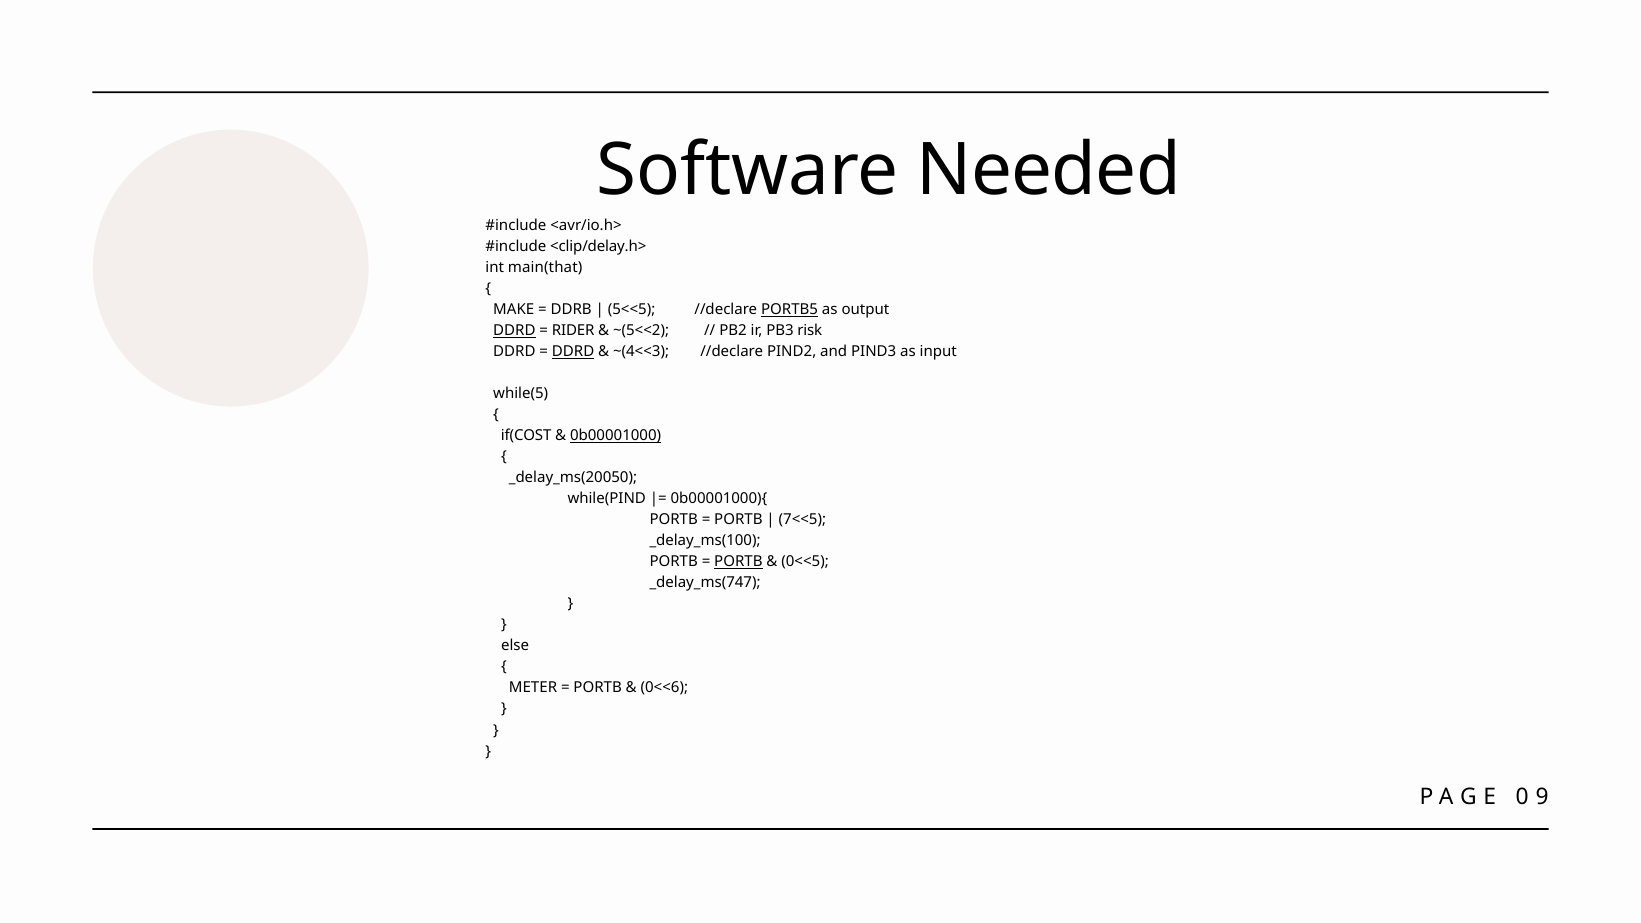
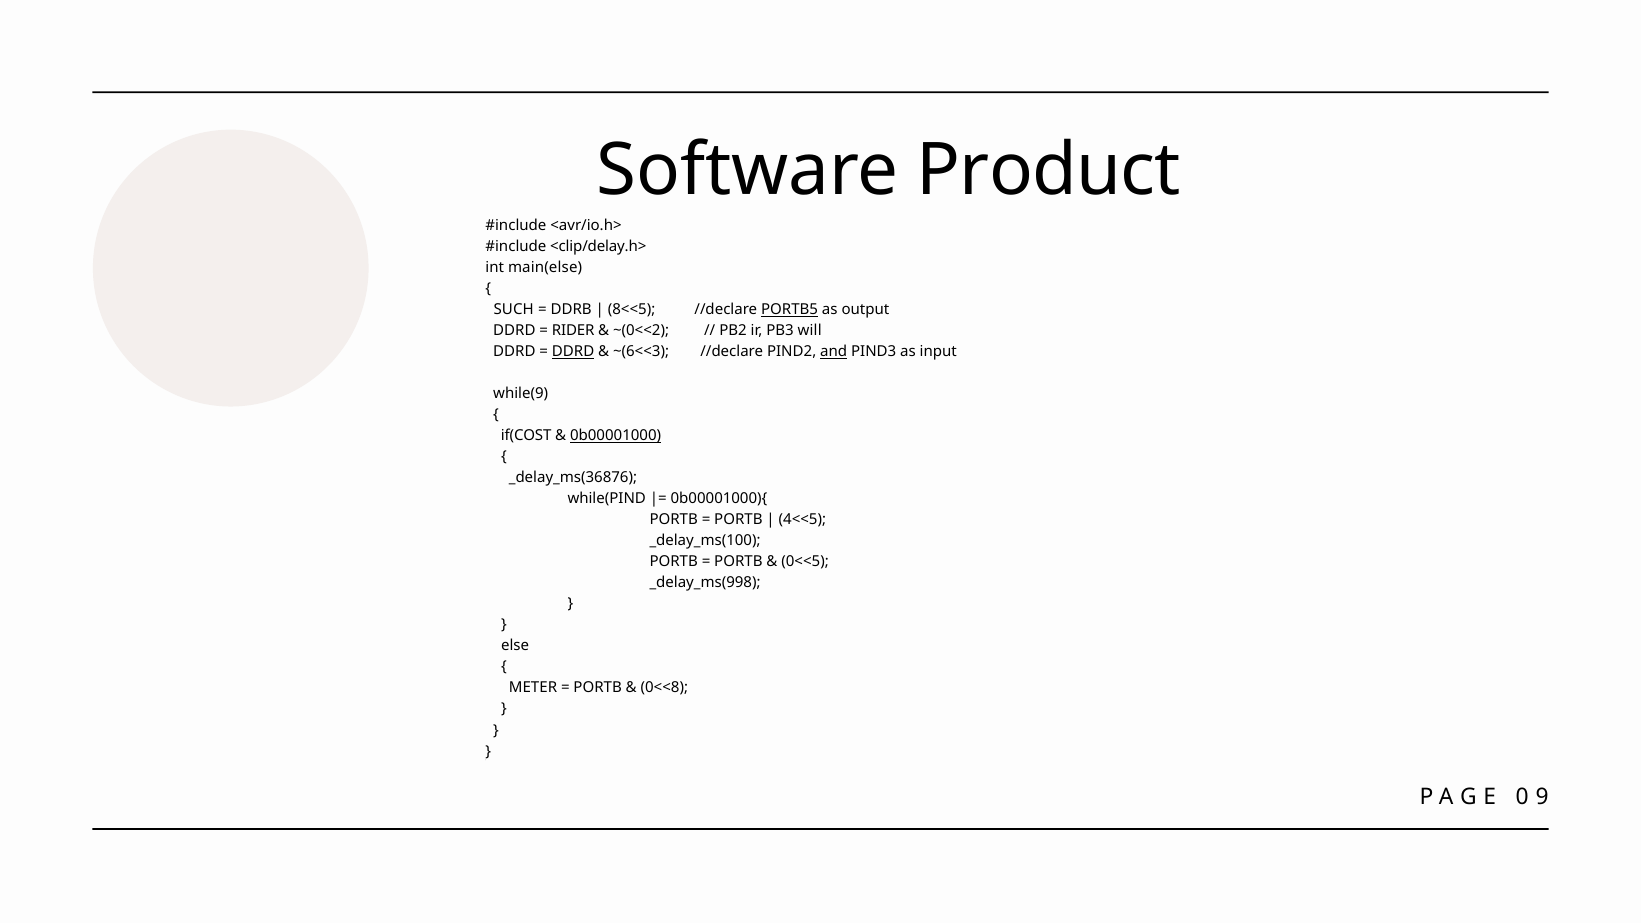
Needed: Needed -> Product (1049, 171)
main(that: main(that -> main(else (545, 267)
MAKE: MAKE -> SUCH (514, 310)
5<<5: 5<<5 -> 8<<5 (632, 310)
DDRD underline: present -> none (514, 331)
~(5<<2: ~(5<<2 -> ~(0<<2 (641, 331)
risk: risk -> will (810, 331)
~(4<<3: ~(4<<3 -> ~(6<<3 (641, 352)
and underline: none -> present (834, 352)
while(5: while(5 -> while(9 (521, 394)
_delay_ms(20050: _delay_ms(20050 -> _delay_ms(36876 (573, 478)
7<<5: 7<<5 -> 4<<5 (802, 520)
PORTB underline: present -> none (738, 562)
_delay_ms(747: _delay_ms(747 -> _delay_ms(998 (705, 583)
0<<6: 0<<6 -> 0<<8 (664, 688)
